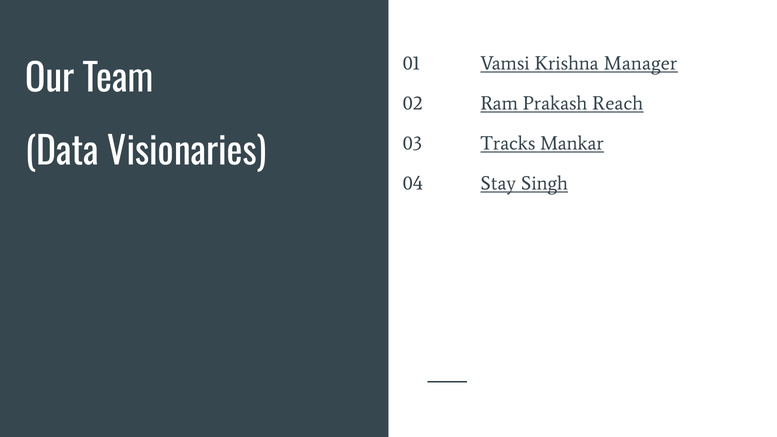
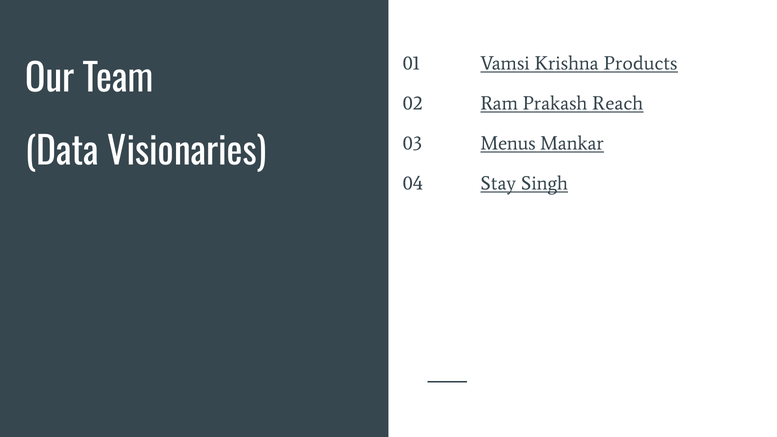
Manager: Manager -> Products (641, 63)
Tracks: Tracks -> Menus (508, 143)
